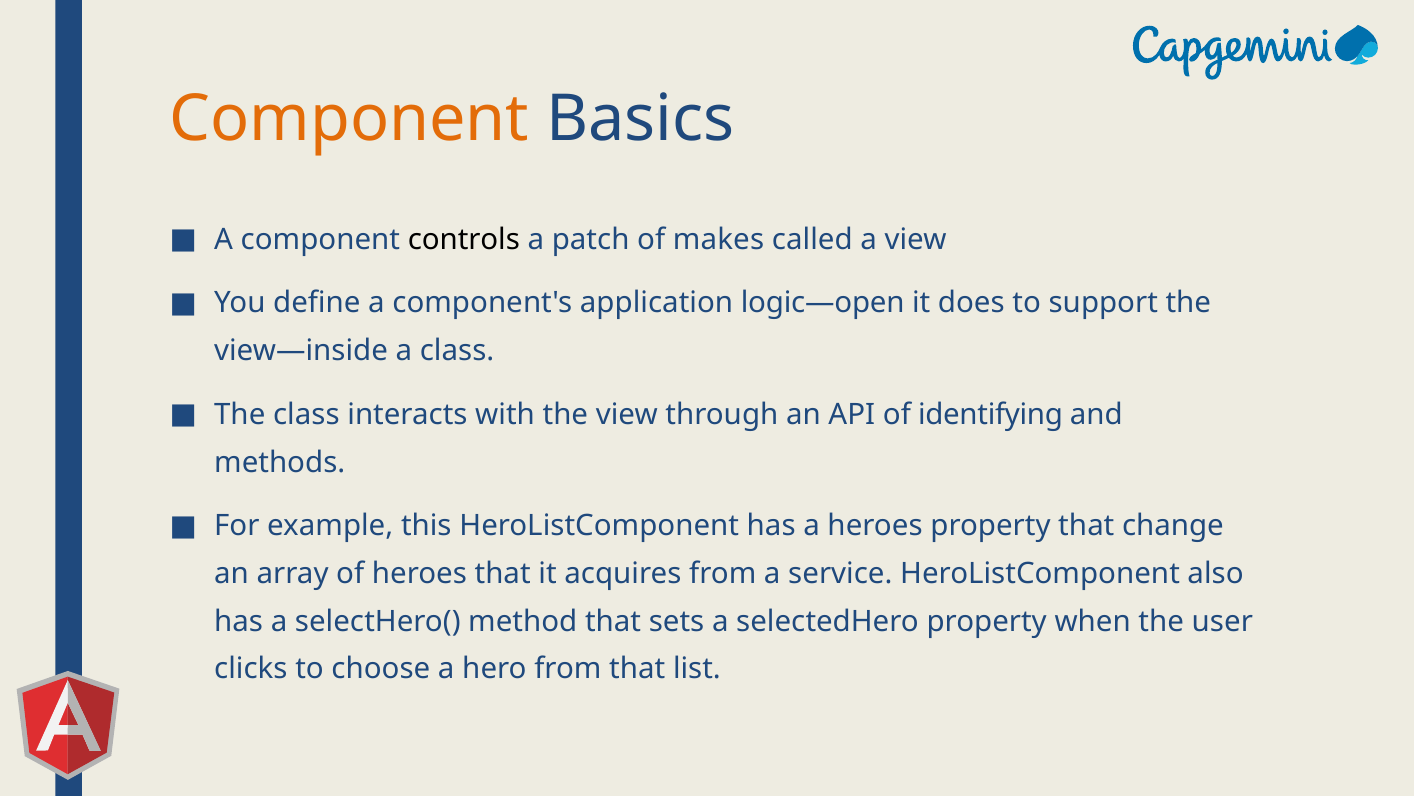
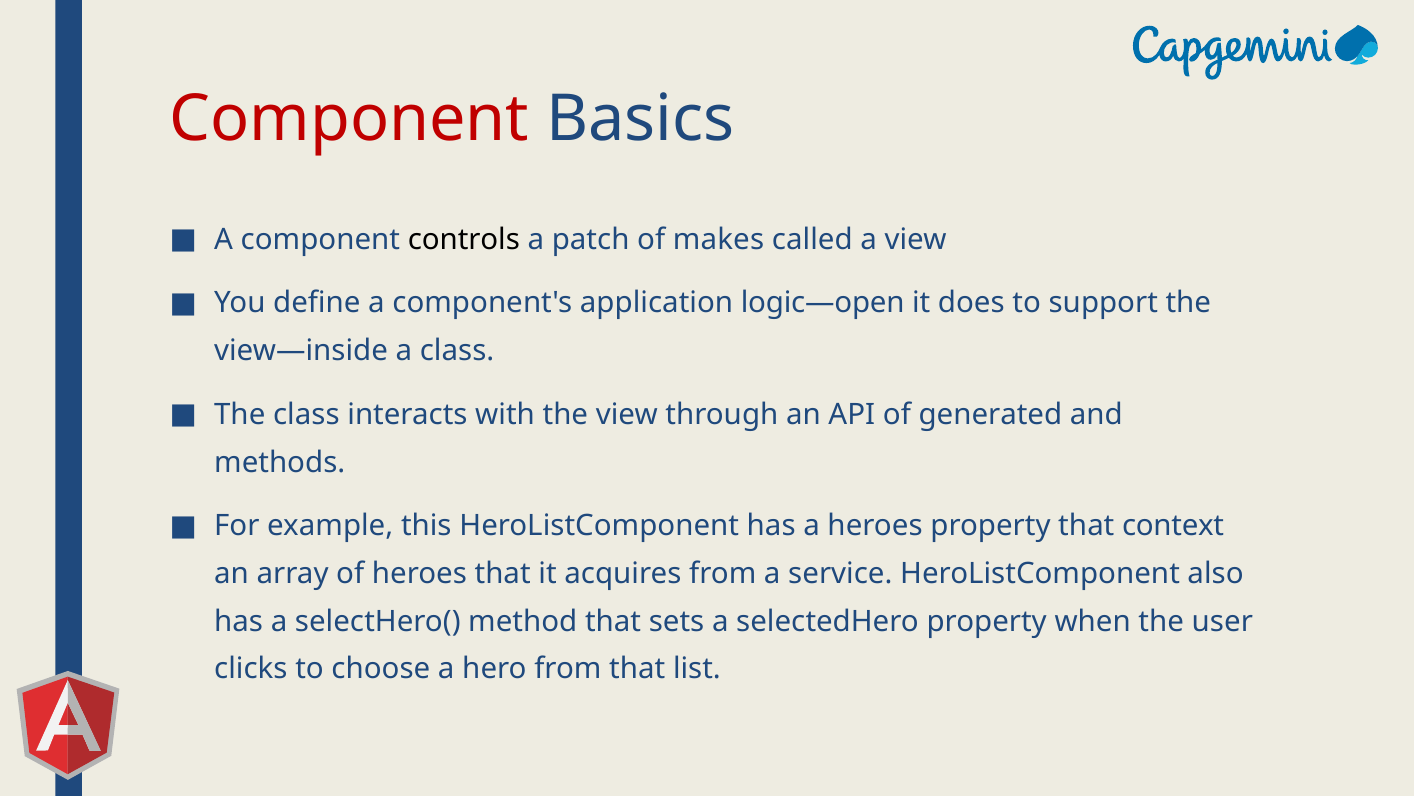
Component colour: orange -> red (350, 119)
identifying: identifying -> generated (990, 414)
change: change -> context (1173, 526)
